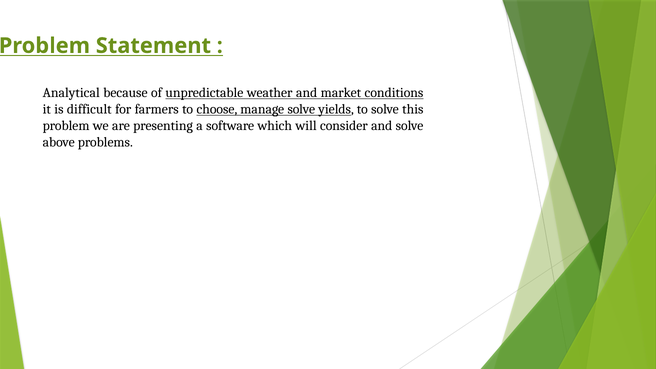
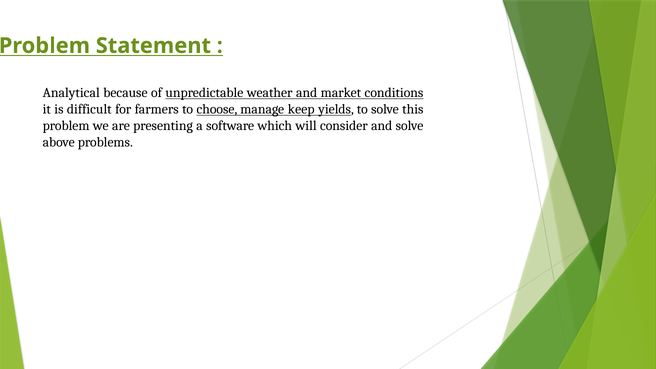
manage solve: solve -> keep (301, 109)
